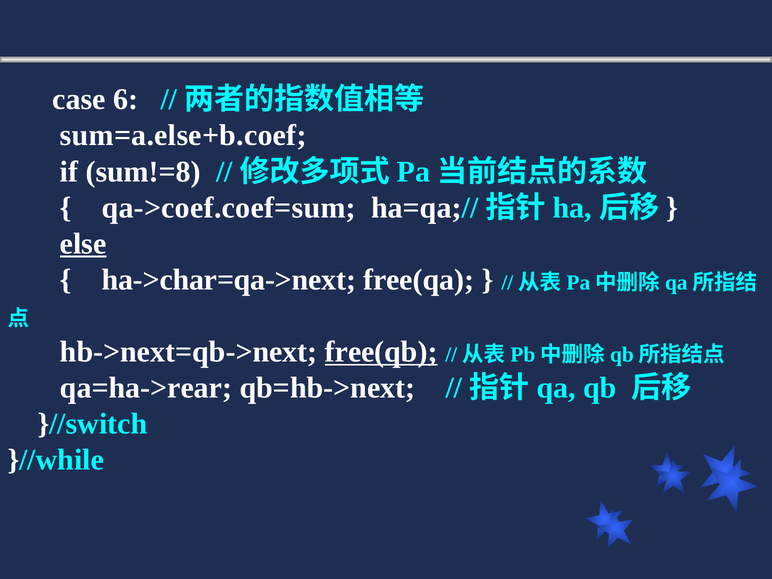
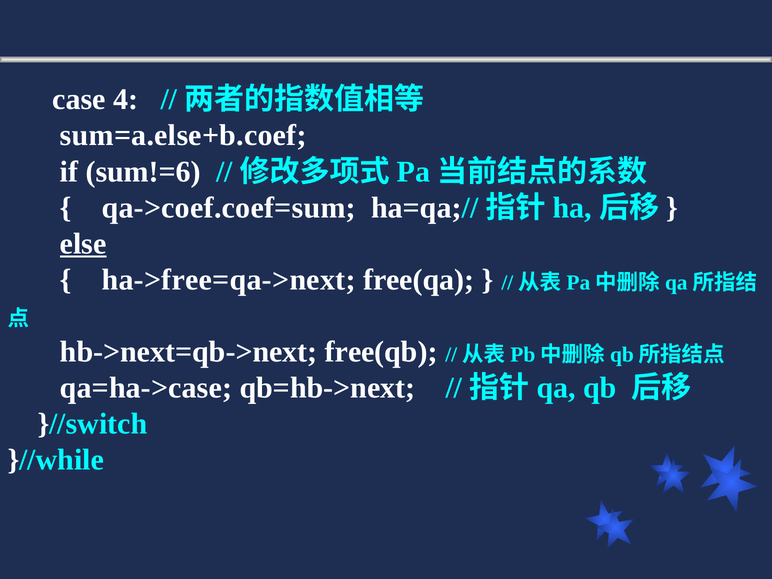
6: 6 -> 4 (126, 100)
sum!=8: sum!=8 -> sum!=6 (143, 172)
ha->char=qa->next: ha->char=qa->next -> ha->free=qa->next (229, 280)
free(qb underline: present -> none (381, 352)
qa=ha->rear: qa=ha->rear -> qa=ha->case (146, 388)
